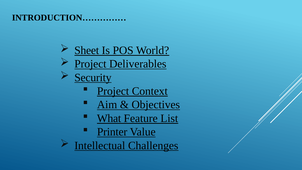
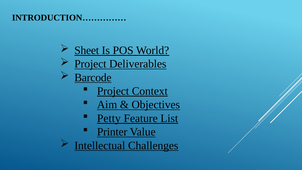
Security: Security -> Barcode (93, 77)
What: What -> Petty (109, 118)
